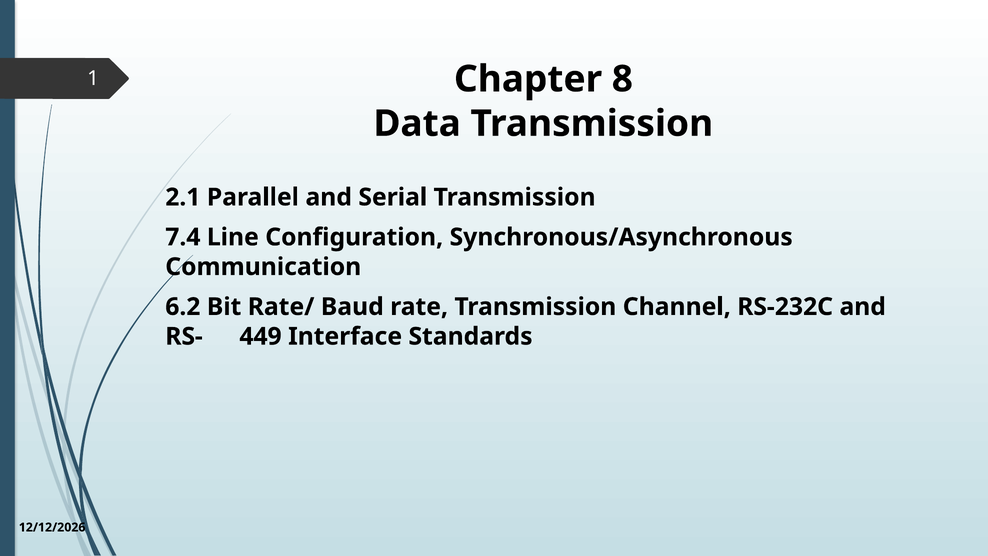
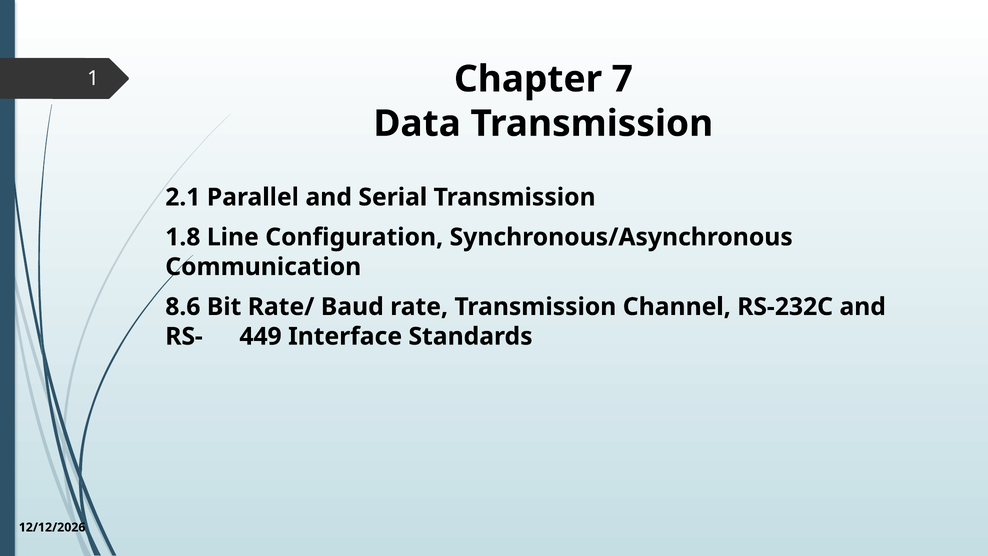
8: 8 -> 7 (622, 79)
7.4: 7.4 -> 1.8 (183, 237)
6.2: 6.2 -> 8.6 (183, 307)
